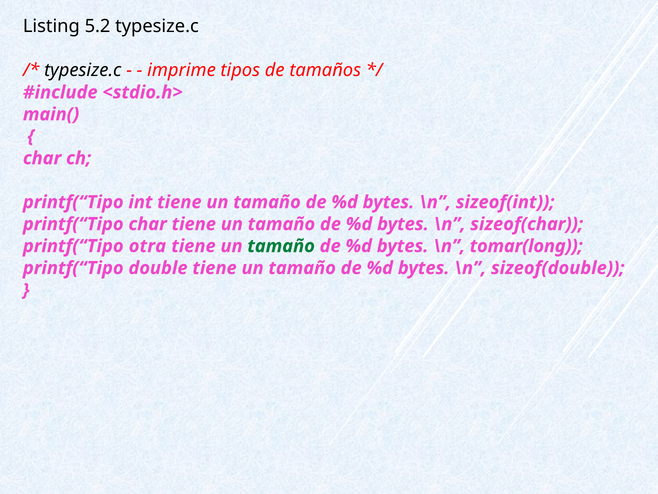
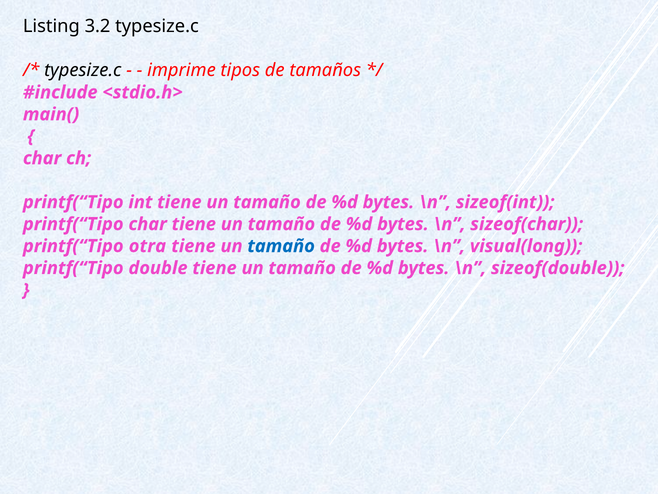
5.2: 5.2 -> 3.2 (98, 26)
tamaño colour: green -> blue (281, 246)
tomar(long: tomar(long -> visual(long (526, 246)
